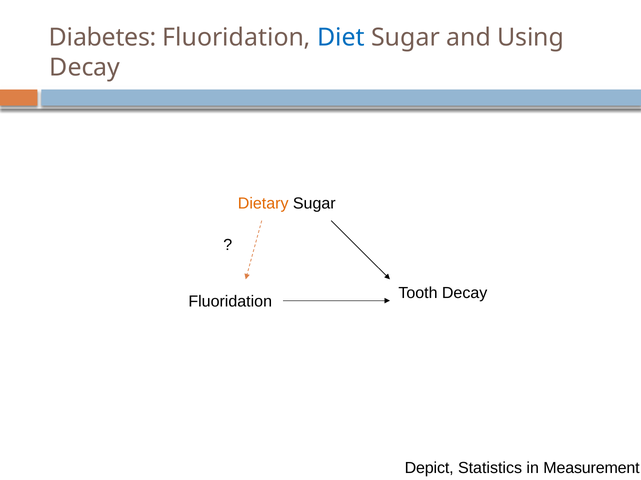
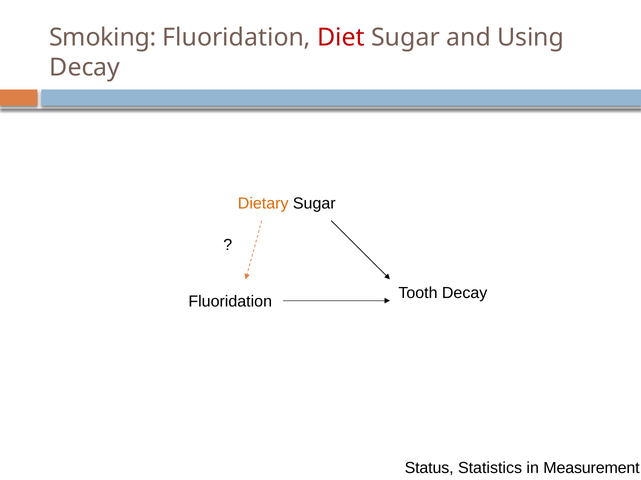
Diabetes: Diabetes -> Smoking (103, 38)
Diet colour: blue -> red (341, 38)
Depict: Depict -> Status (429, 469)
